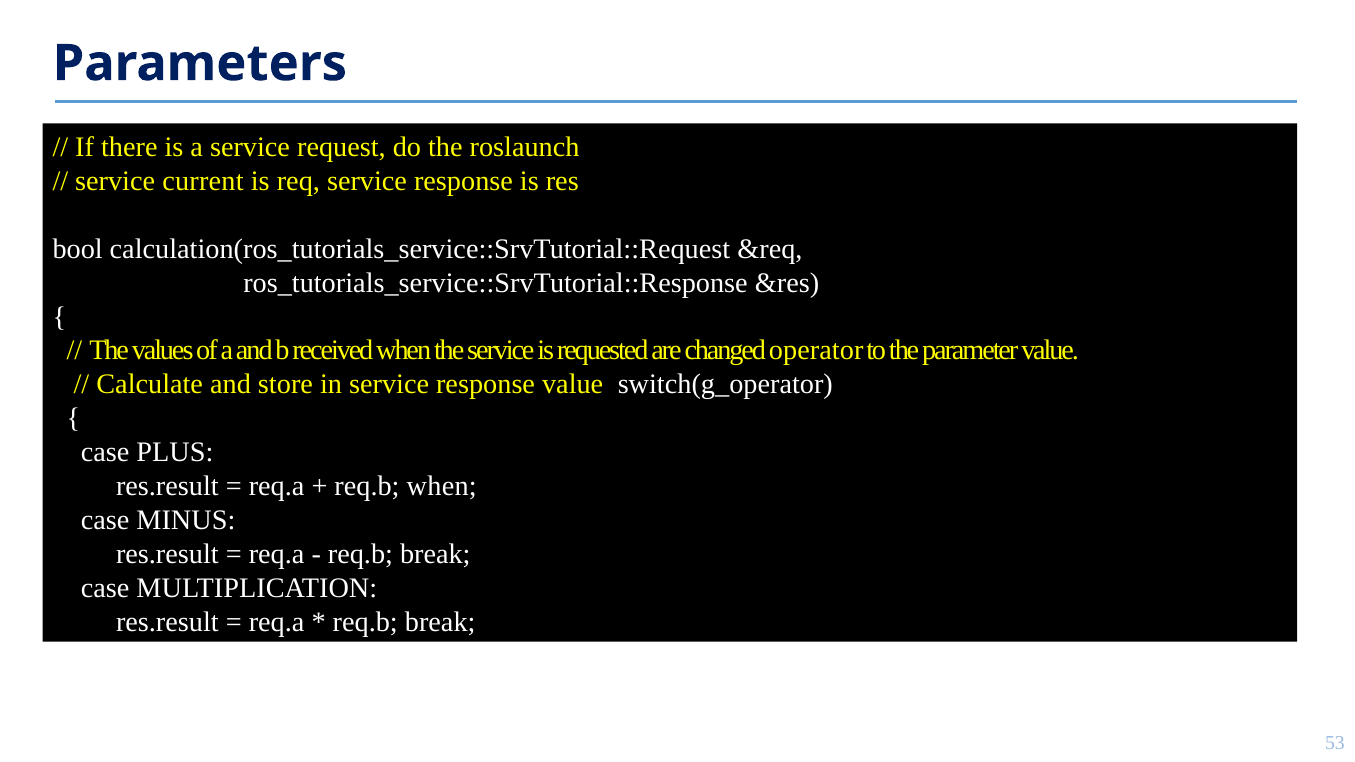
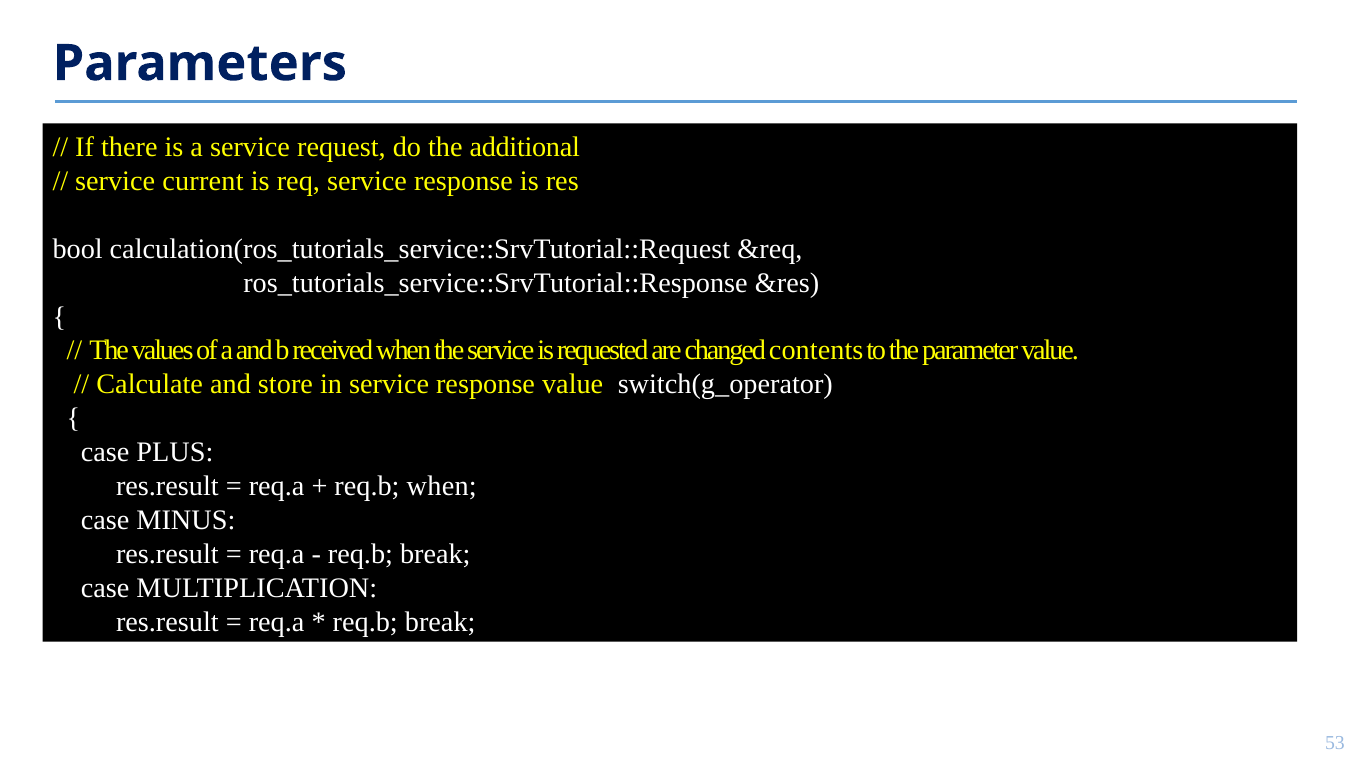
roslaunch: roslaunch -> additional (525, 147)
operator: operator -> contents (816, 351)
